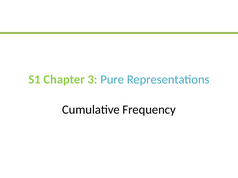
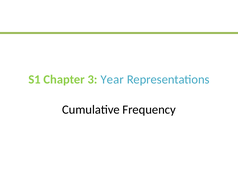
Pure: Pure -> Year (112, 80)
